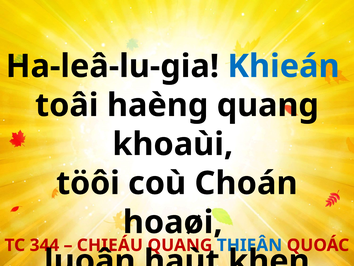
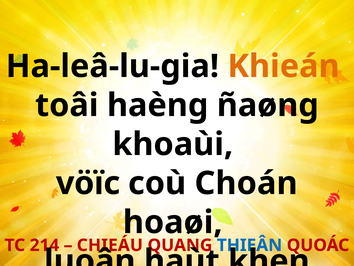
Khieán colour: blue -> orange (284, 66)
haèng quang: quang -> ñaøng (268, 105)
töôi: töôi -> vöïc (88, 183)
344: 344 -> 214 (44, 245)
